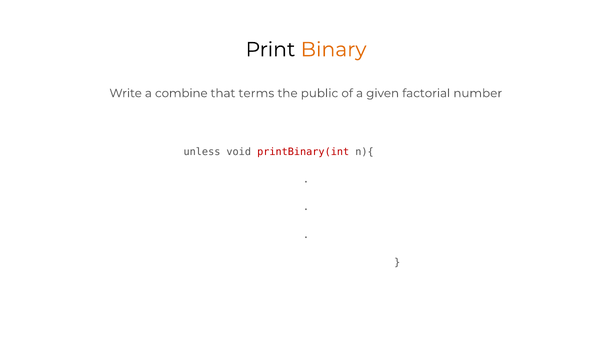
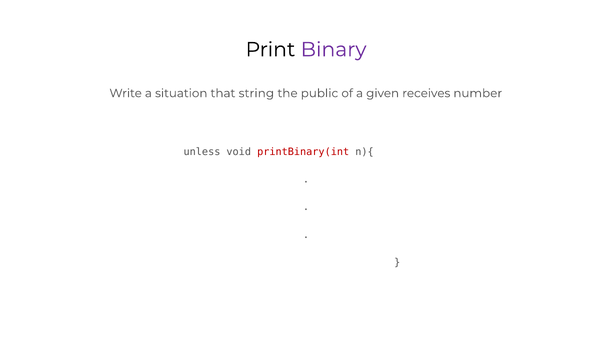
Binary colour: orange -> purple (334, 50)
combine: combine -> situation (181, 93)
terms: terms -> string (256, 93)
factorial: factorial -> receives (426, 93)
